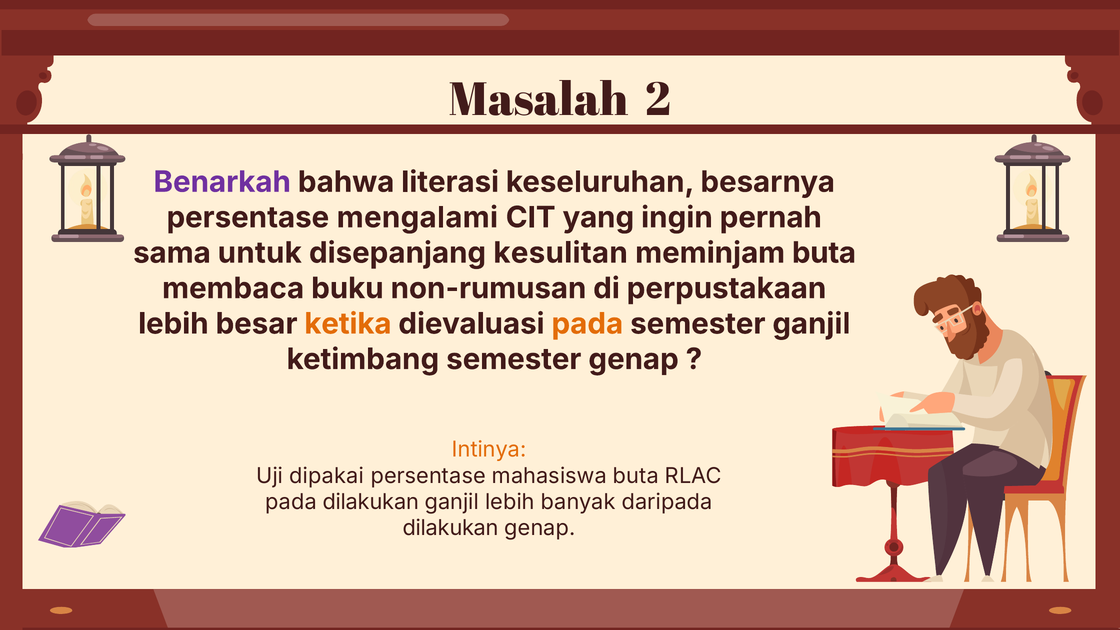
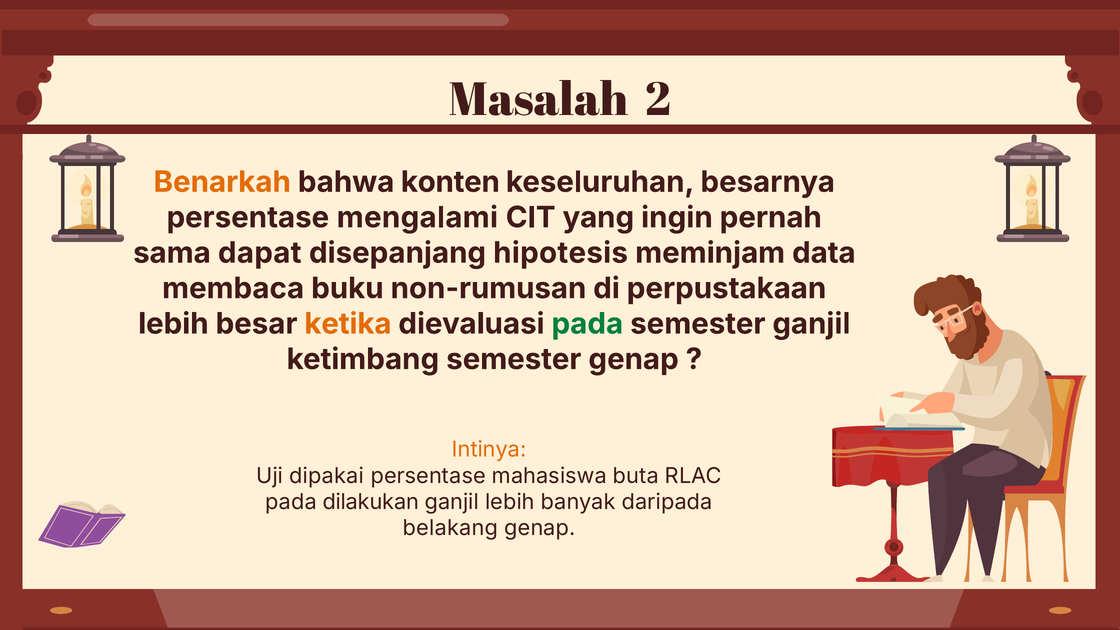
Benarkah colour: purple -> orange (222, 182)
literasi: literasi -> konten (450, 182)
untuk: untuk -> dapat (260, 253)
kesulitan: kesulitan -> hipotesis (561, 253)
meminjam buta: buta -> data (824, 253)
pada colour: orange -> green (587, 324)
dilakukan: dilakukan -> belakang (451, 528)
